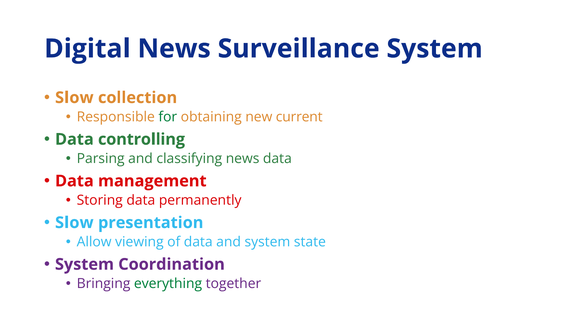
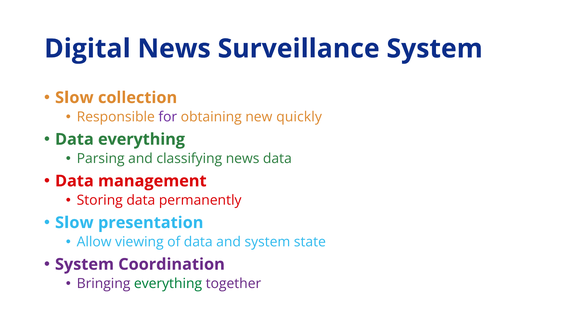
for colour: green -> purple (168, 117)
current: current -> quickly (299, 117)
Data controlling: controlling -> everything (141, 139)
